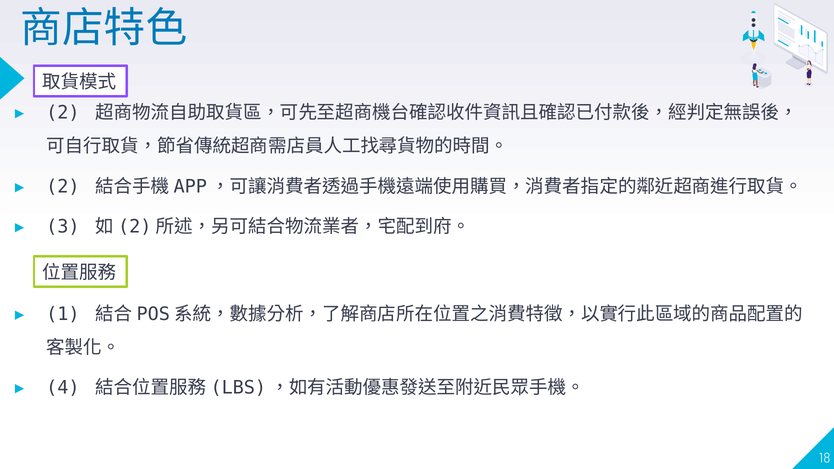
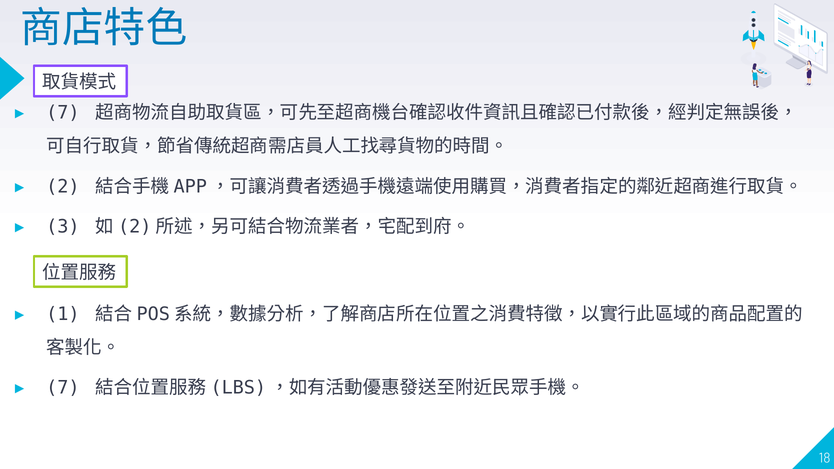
2: 2 -> 7 (63, 113)
4: 4 -> 7 (63, 388)
